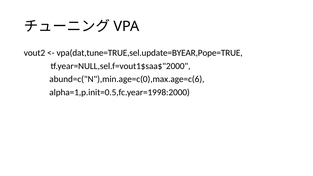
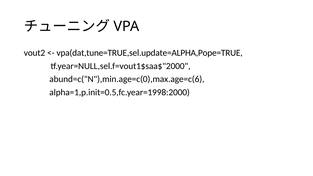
vpa(dat,tune=TRUE,sel.update=BYEAR,Pope=TRUE: vpa(dat,tune=TRUE,sel.update=BYEAR,Pope=TRUE -> vpa(dat,tune=TRUE,sel.update=ALPHA,Pope=TRUE (150, 53)
